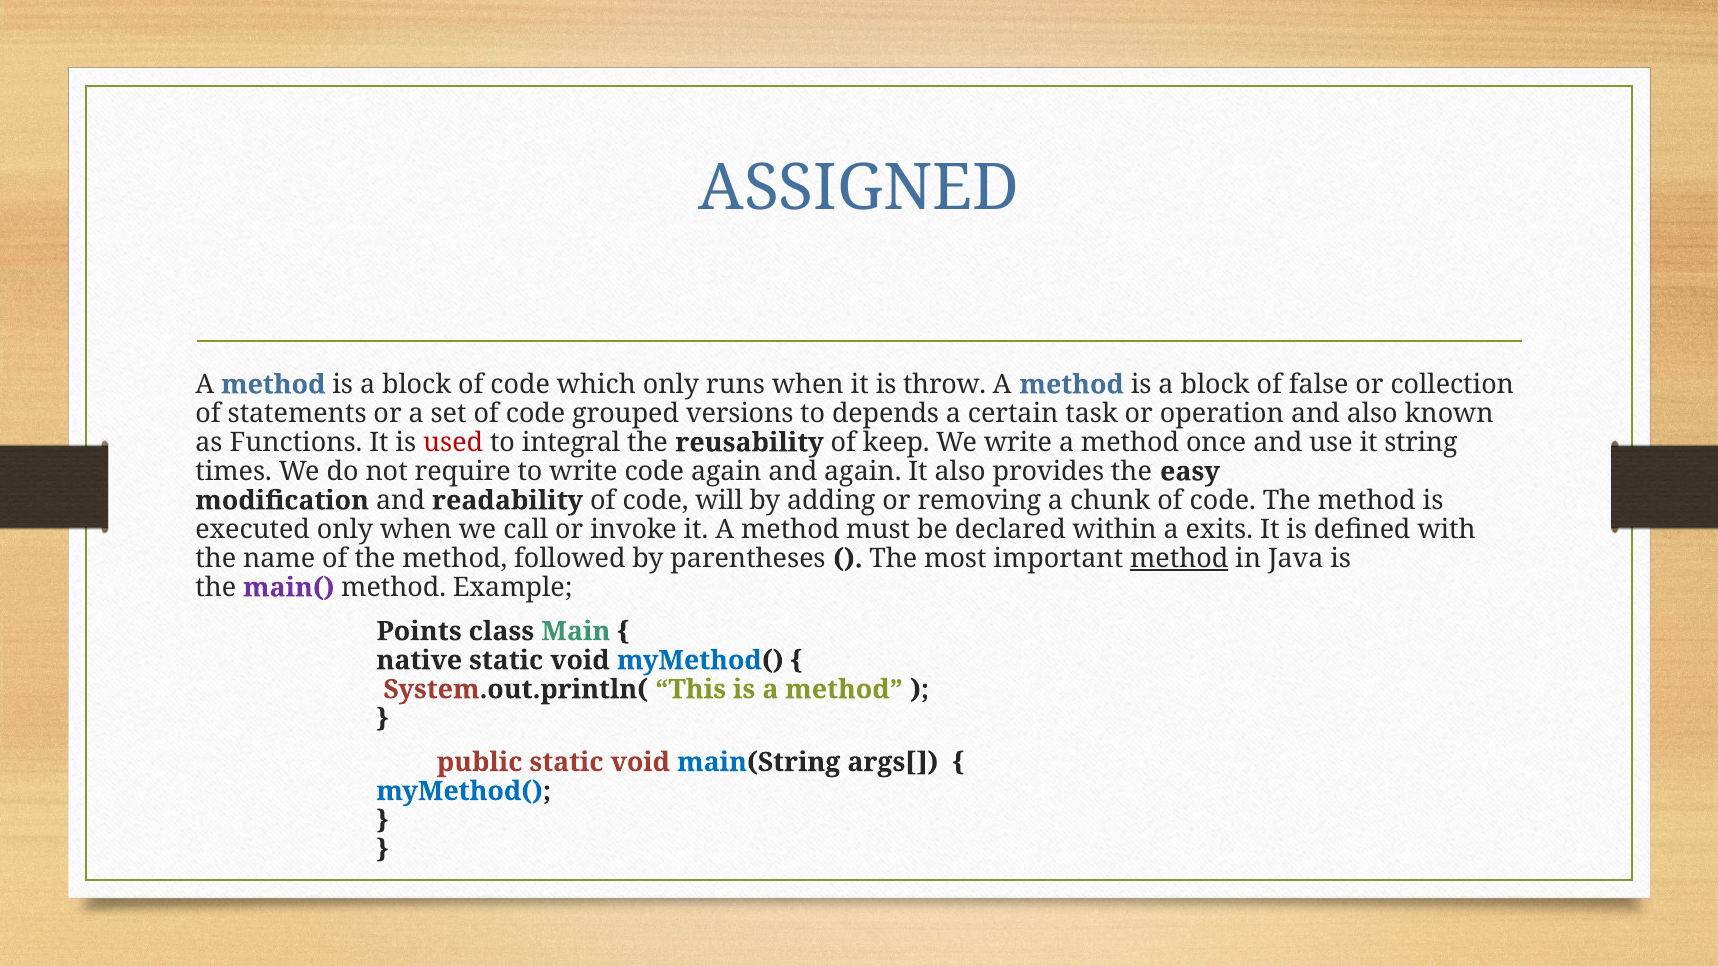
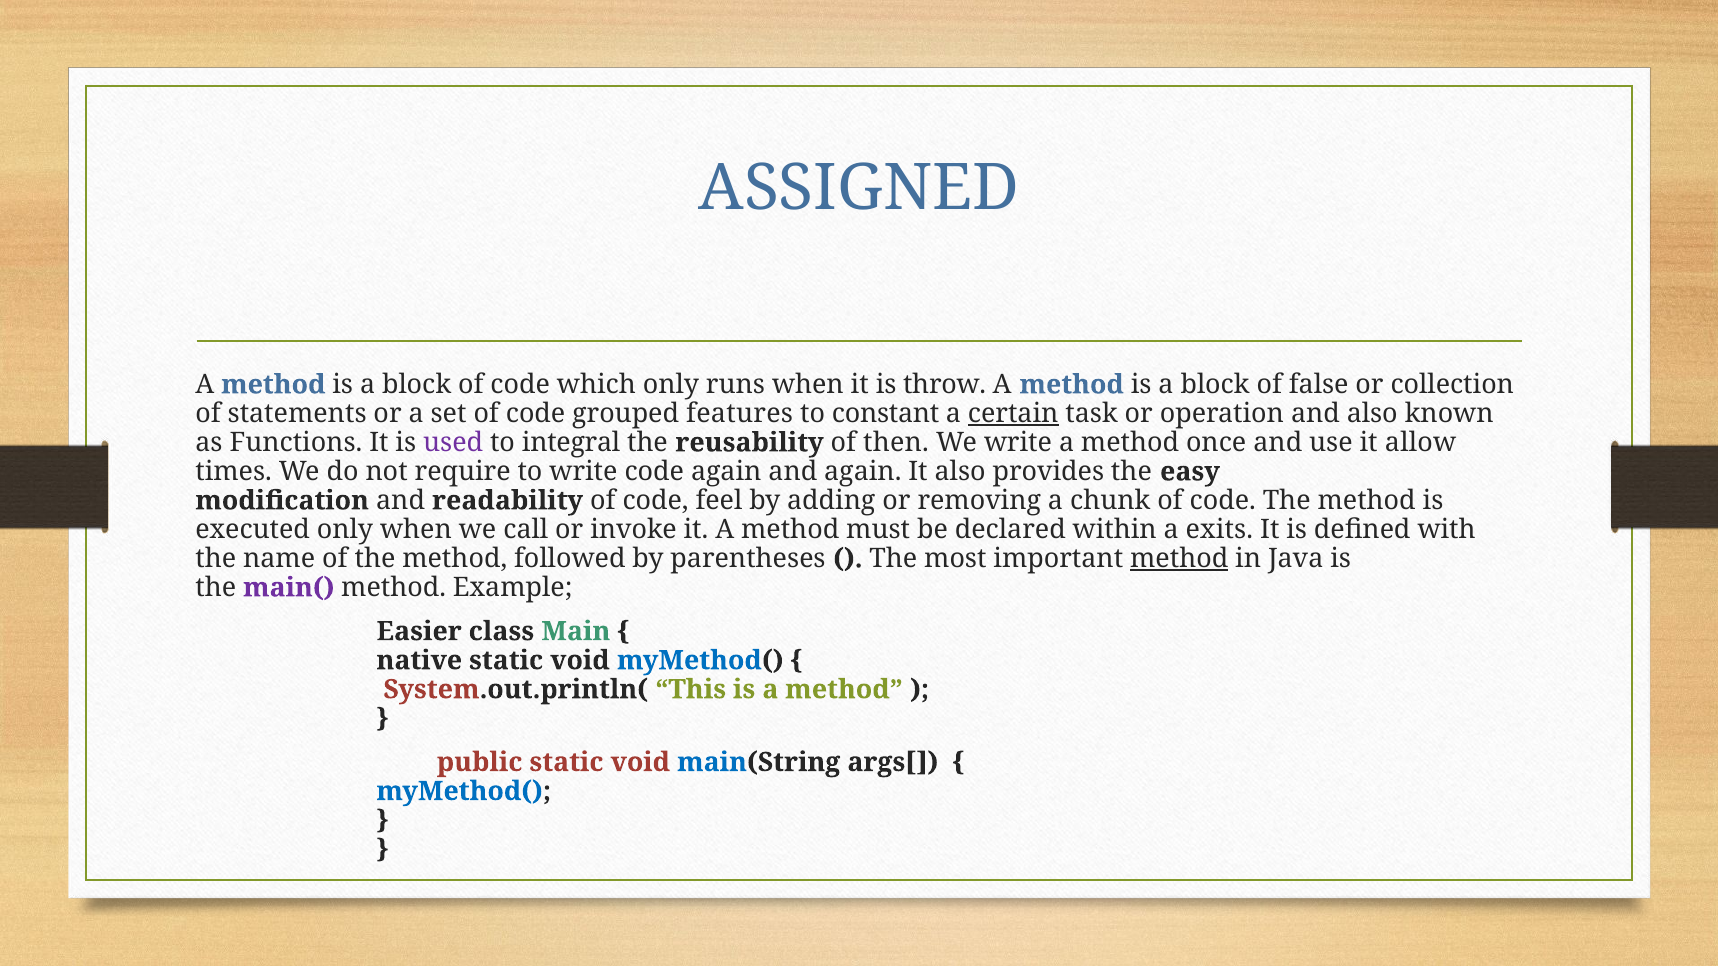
versions: versions -> features (740, 414)
depends: depends -> constant (886, 414)
certain underline: none -> present (1013, 414)
used colour: red -> purple (453, 443)
keep: keep -> then (896, 443)
string: string -> allow (1421, 443)
will: will -> feel (719, 501)
Points: Points -> Easier (419, 632)
